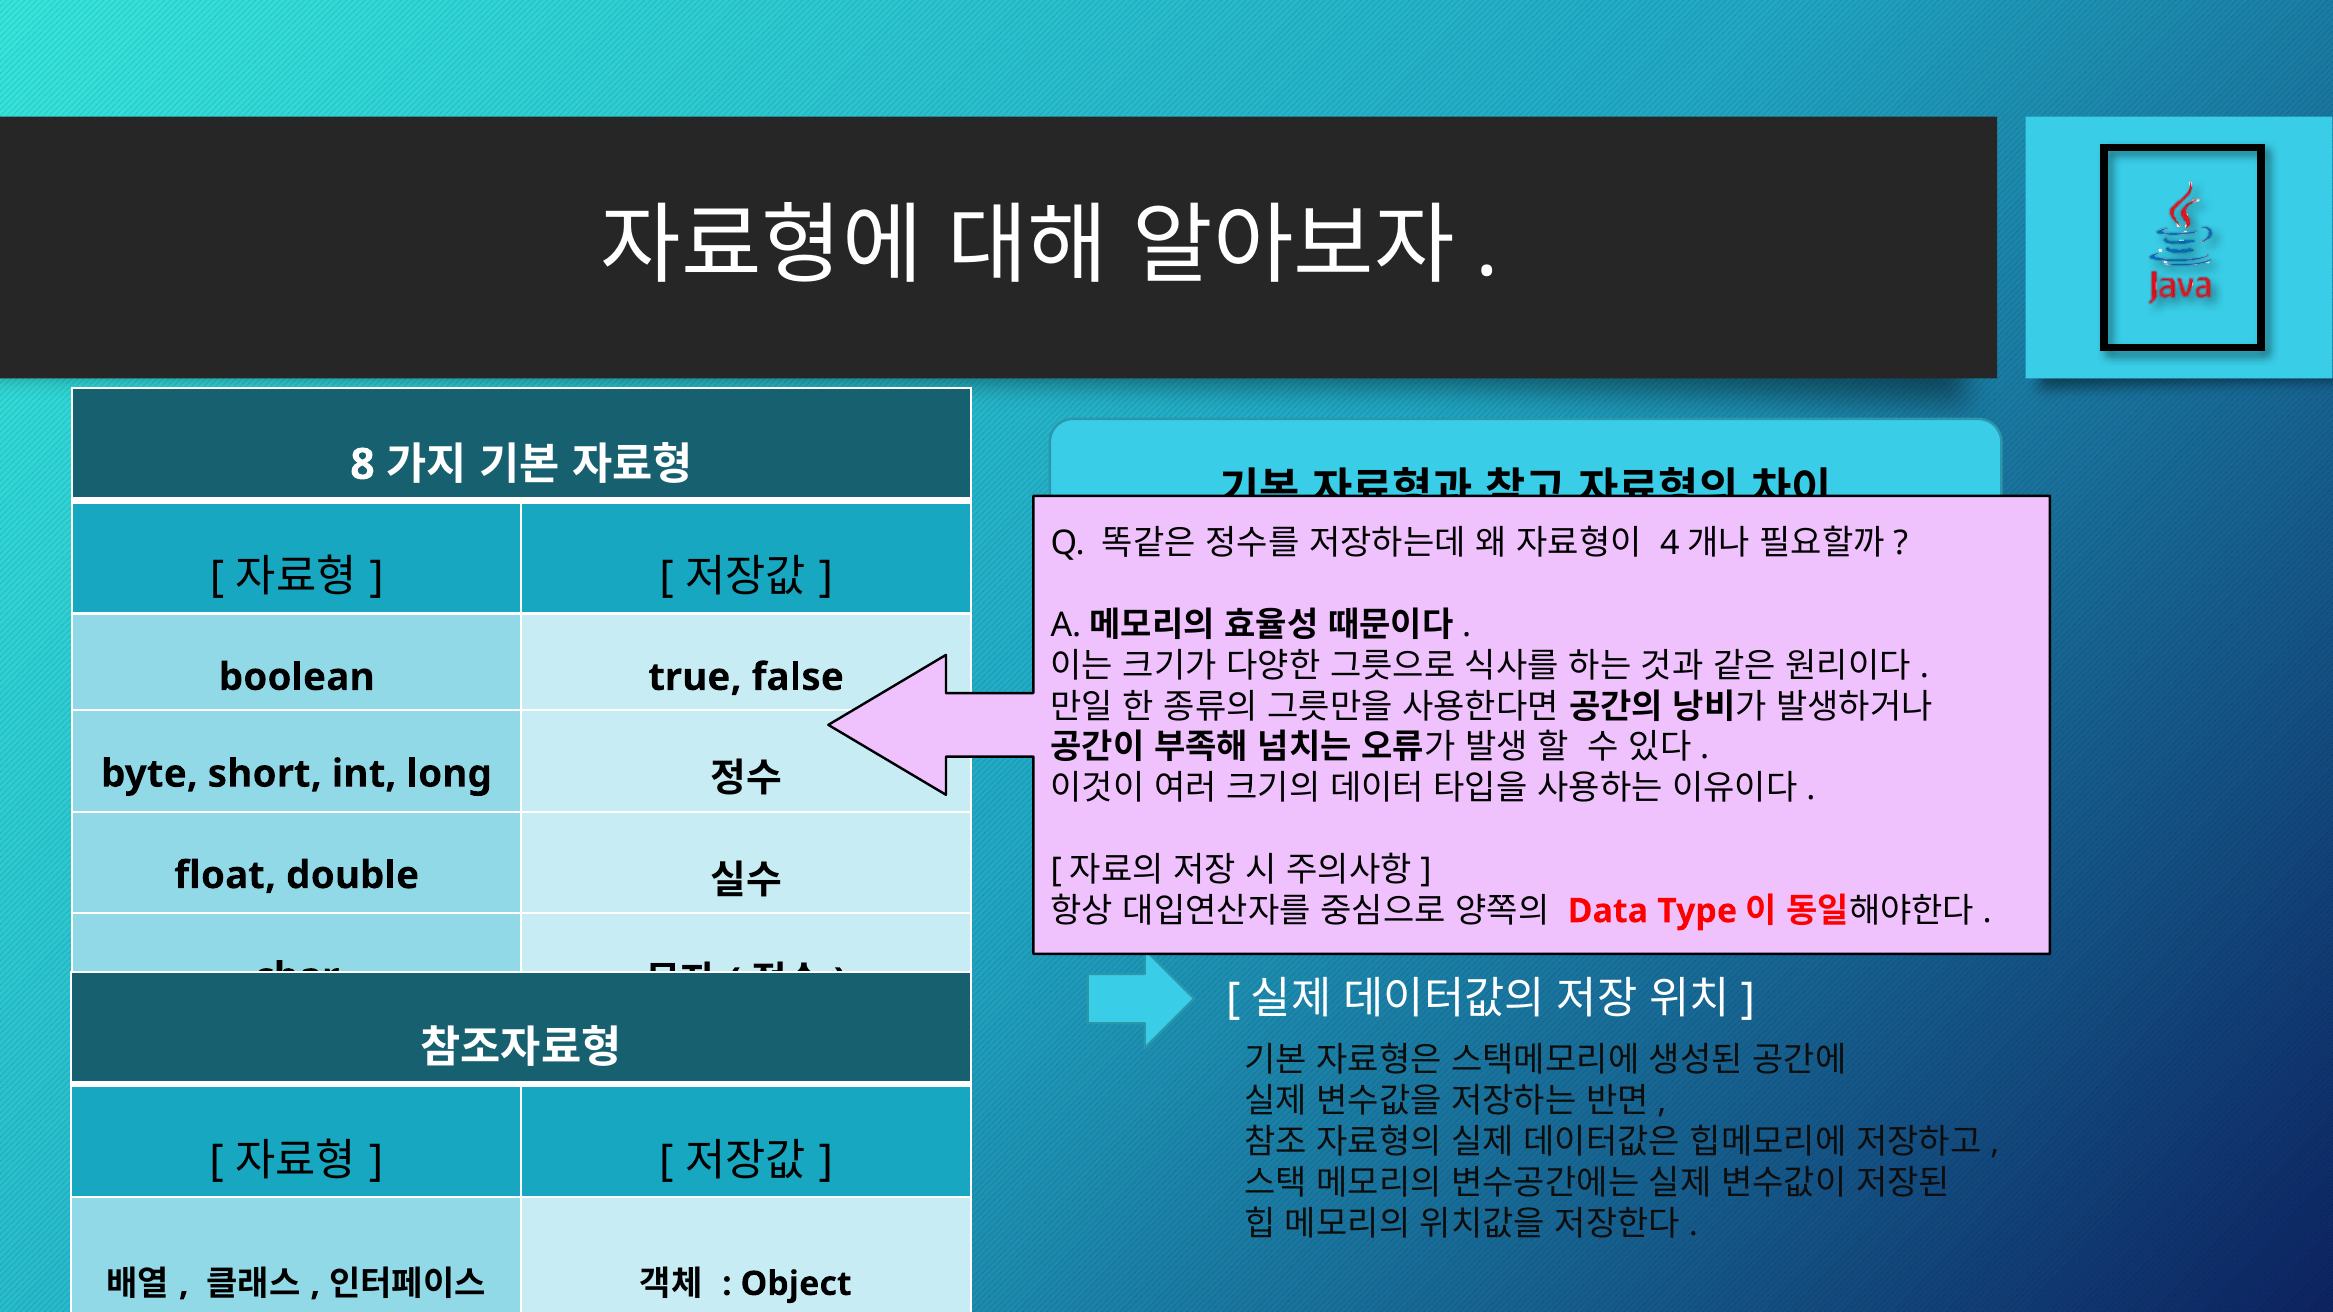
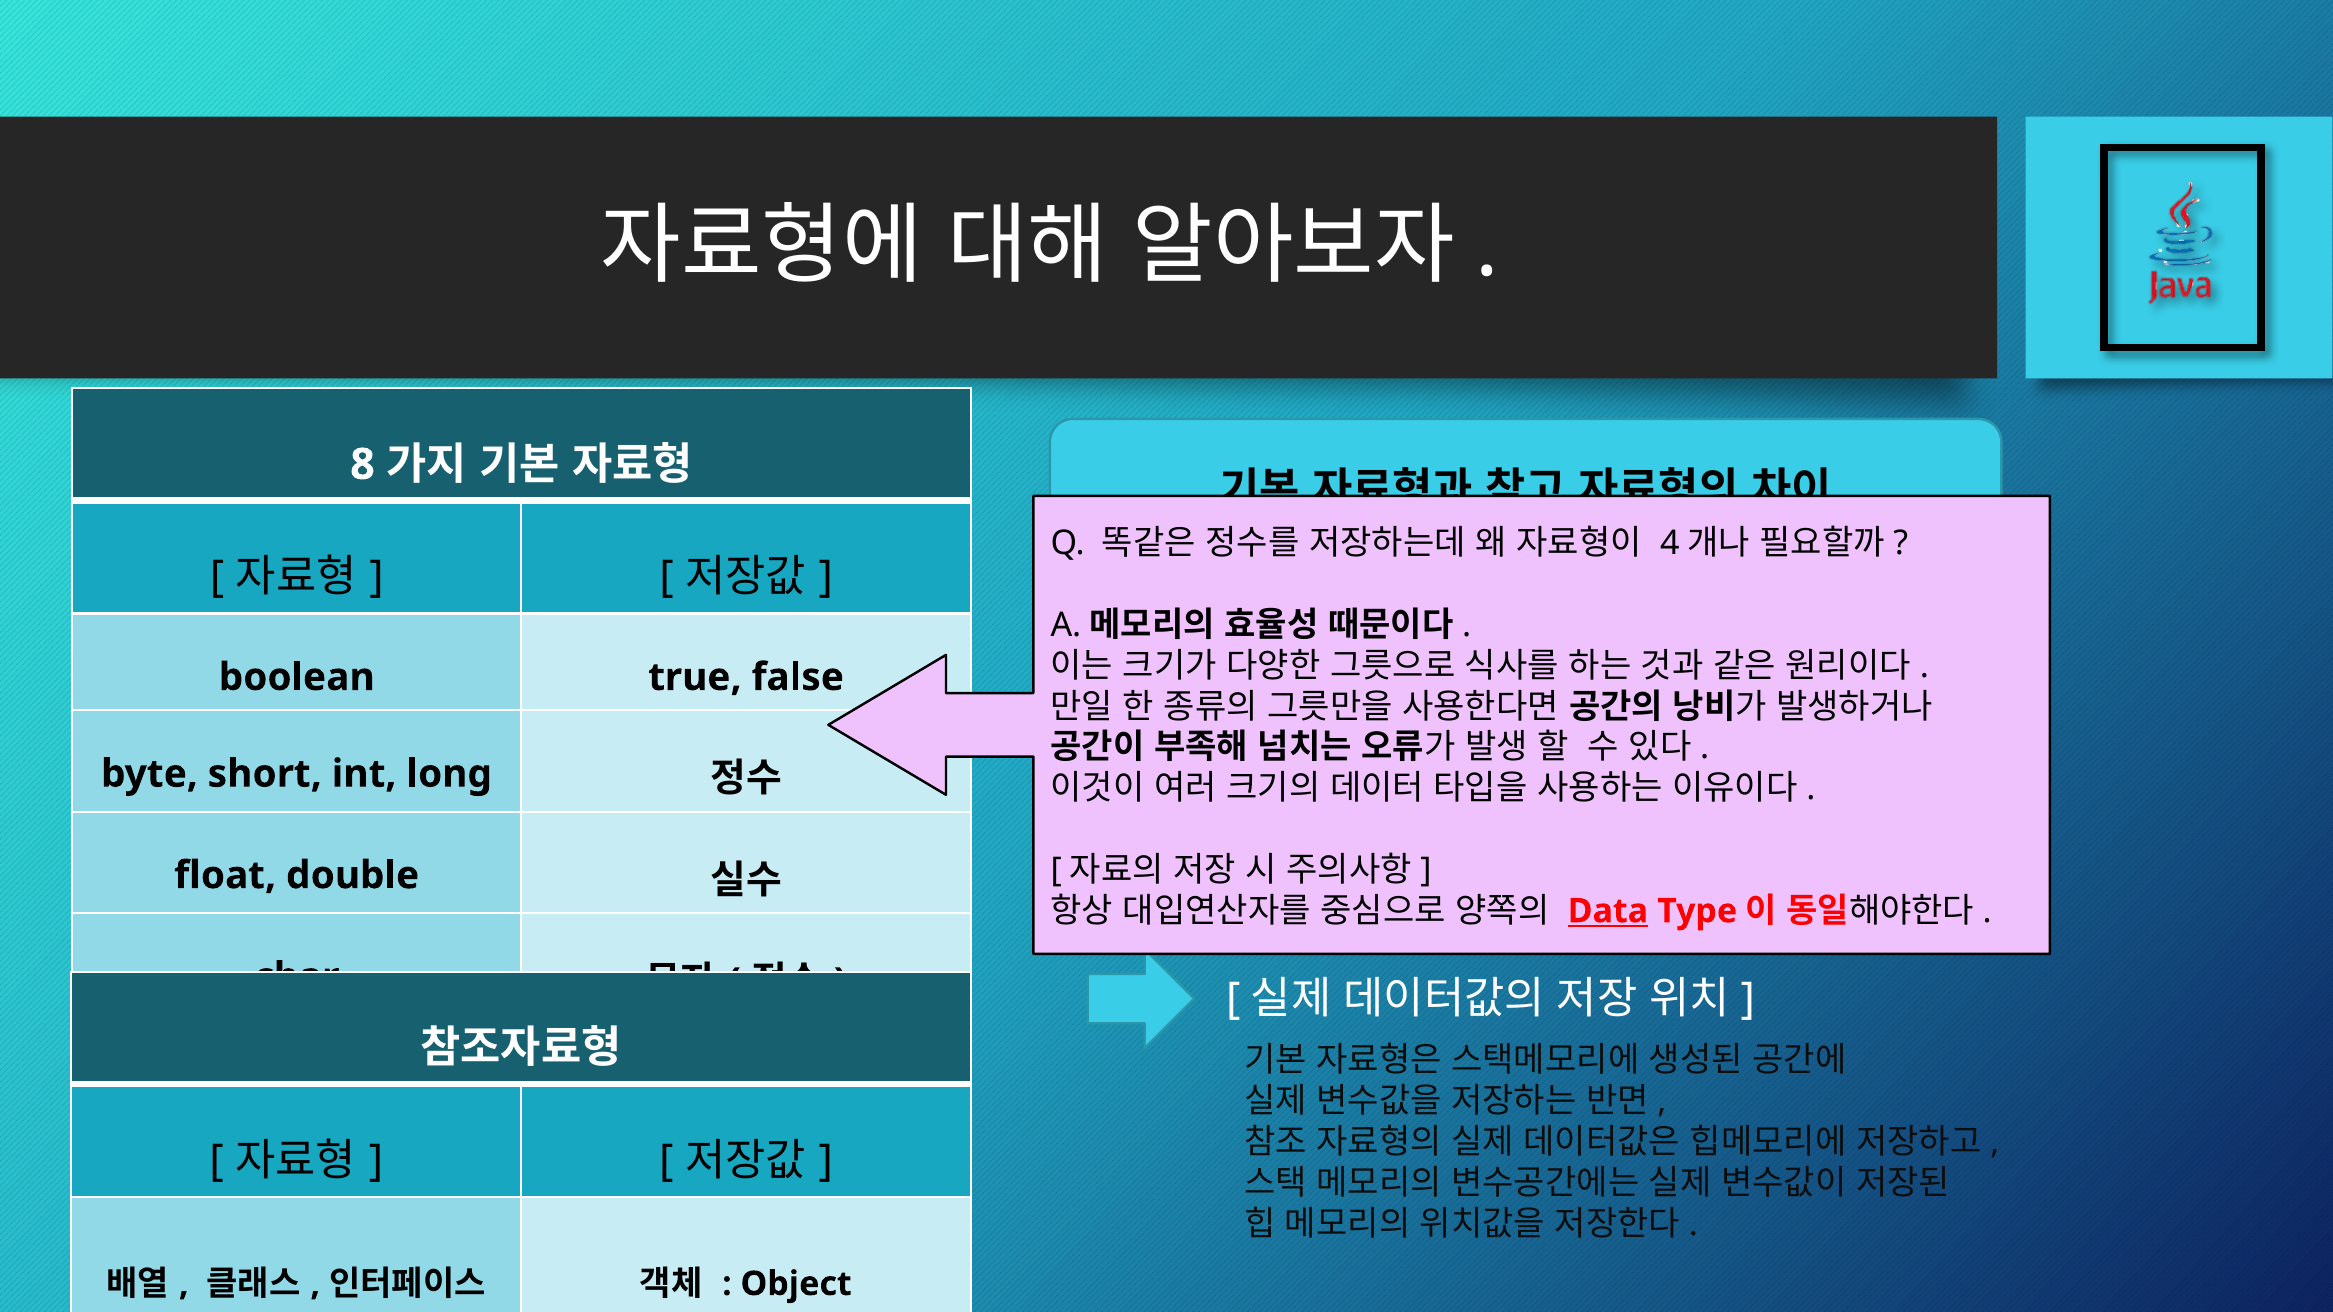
Data underline: none -> present (1608, 911)
